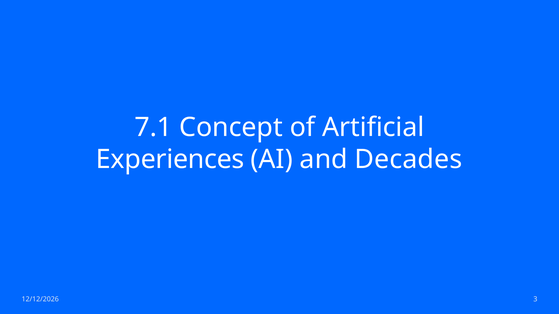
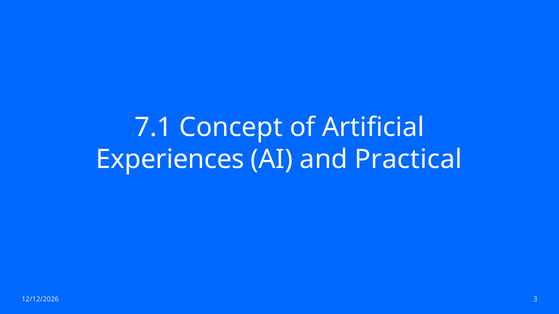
Decades: Decades -> Practical (408, 160)
